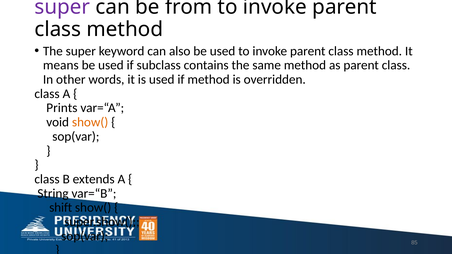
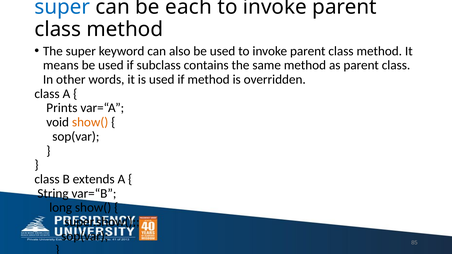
super colour: purple -> blue (62, 7)
from: from -> each (189, 7)
shift: shift -> long (61, 208)
